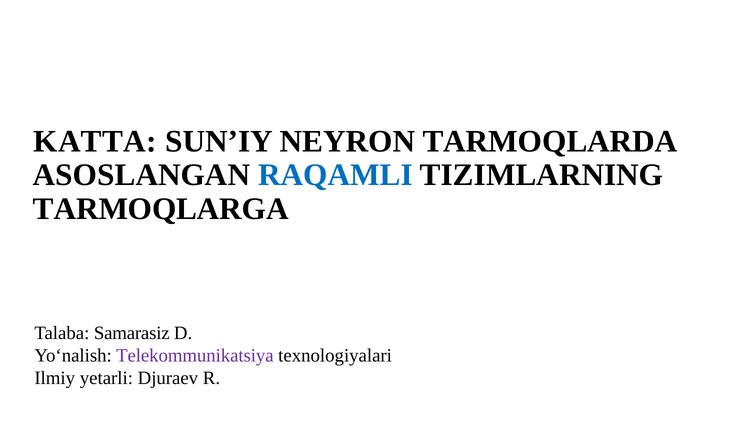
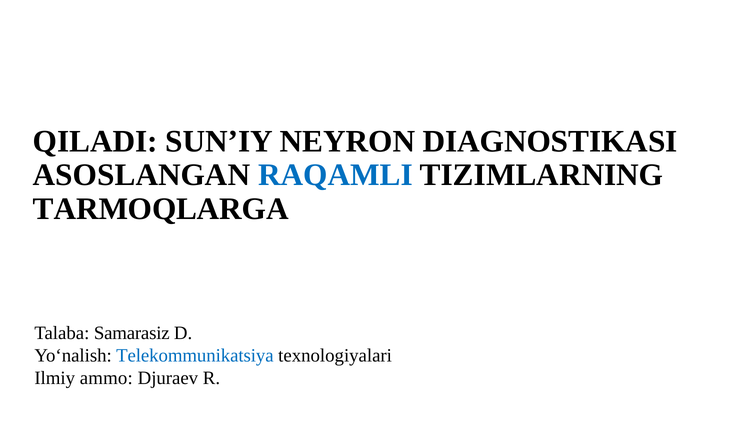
KATTA: KATTA -> QILADI (95, 141)
TARMOQLARDA: TARMOQLARDA -> DIAGNOSTIKASI (550, 141)
Telekommunikatsiya colour: purple -> blue (195, 356)
yetarli: yetarli -> ammo (106, 378)
